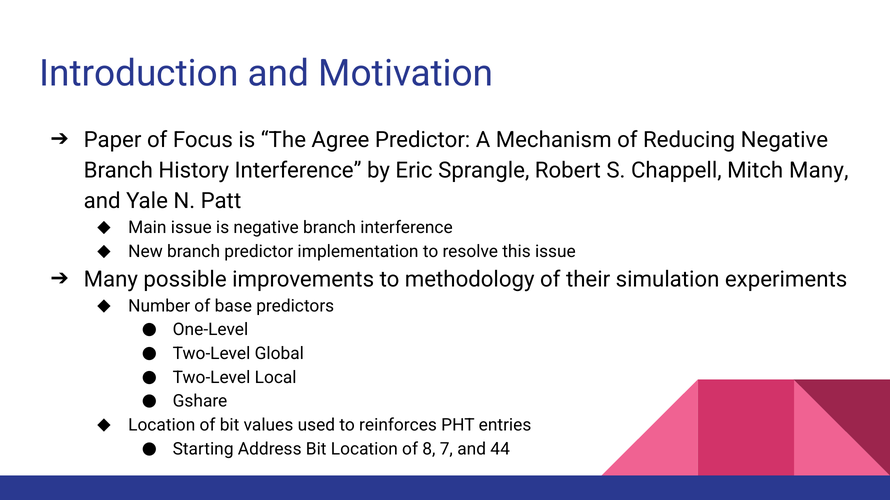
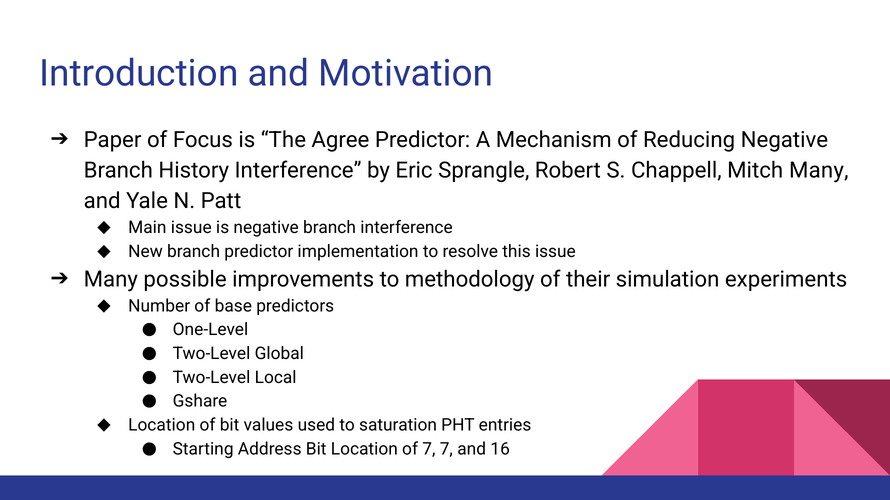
reinforces: reinforces -> saturation (398, 426)
of 8: 8 -> 7 (429, 449)
44: 44 -> 16 (500, 449)
